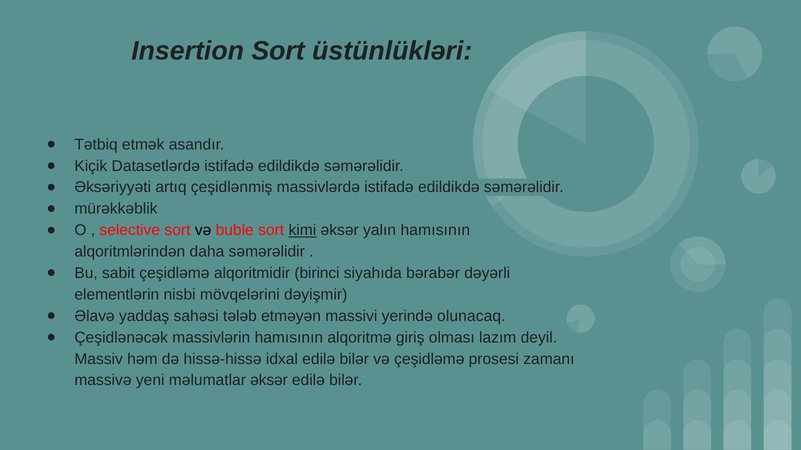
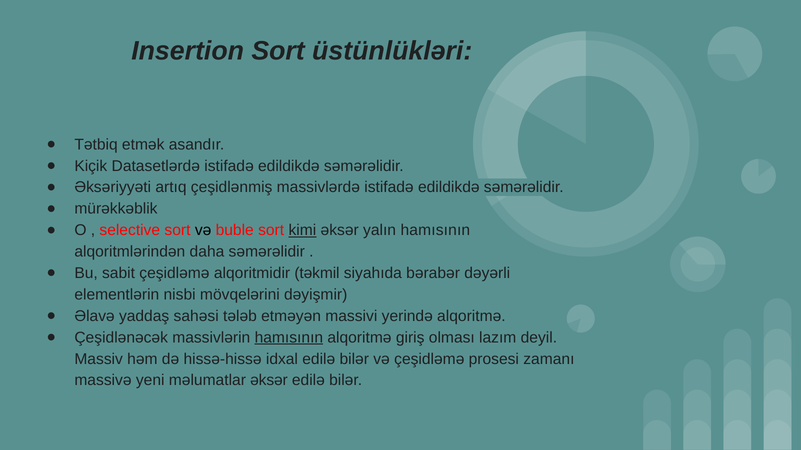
birinci: birinci -> təkmil (317, 273)
yerində olunacaq: olunacaq -> alqoritmə (471, 316)
hamısının underline: none -> present (289, 338)
